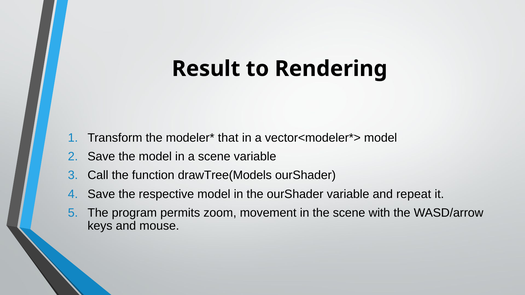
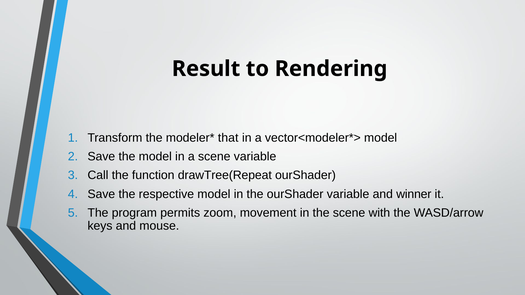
drawTree(Models: drawTree(Models -> drawTree(Repeat (225, 175)
repeat: repeat -> winner (414, 194)
